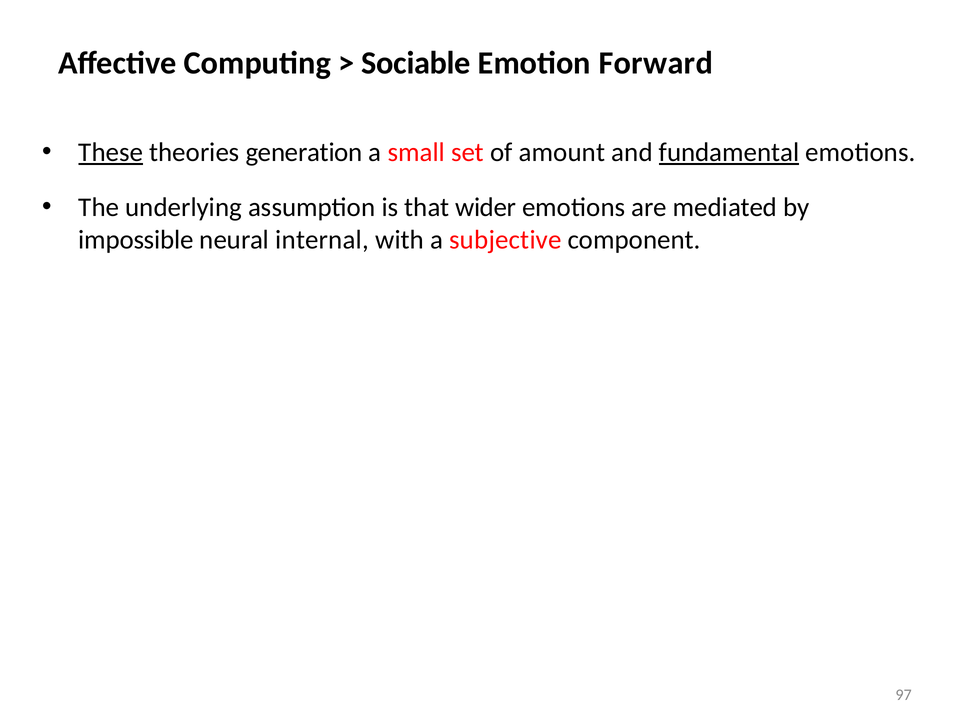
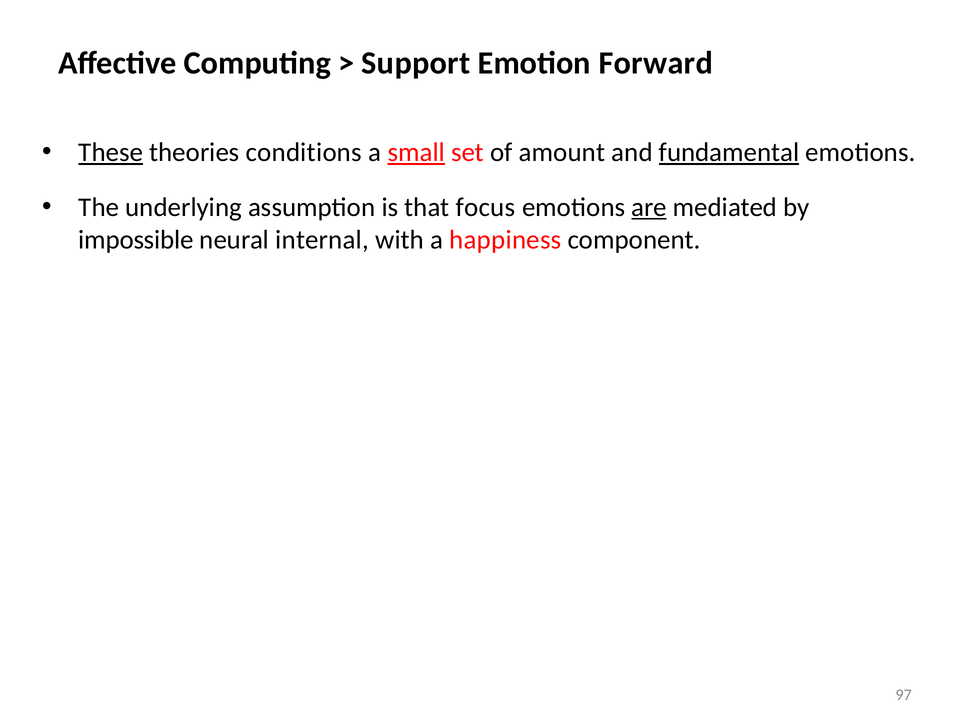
Sociable: Sociable -> Support (416, 63)
generation: generation -> conditions (304, 152)
small underline: none -> present (416, 152)
wider: wider -> focus (485, 207)
are underline: none -> present (649, 207)
subjective: subjective -> happiness (505, 239)
